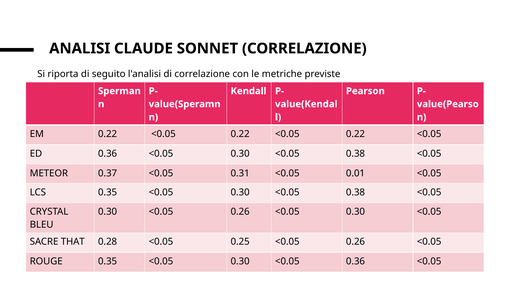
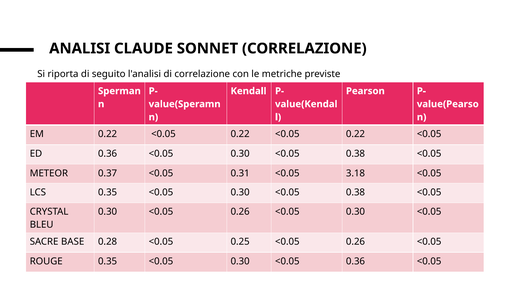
0.01: 0.01 -> 3.18 (355, 174)
THAT: THAT -> BASE (73, 242)
